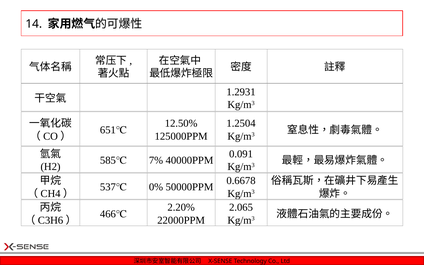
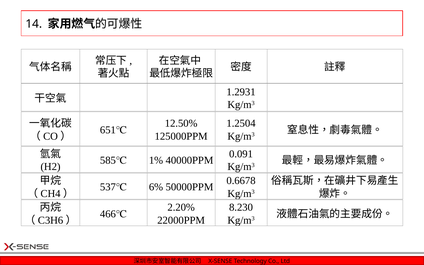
7%: 7% -> 1% (156, 160)
0%: 0% -> 6% (156, 187)
2.065: 2.065 -> 8.230 (241, 208)
